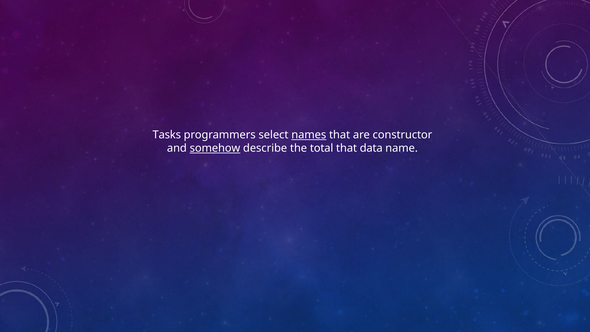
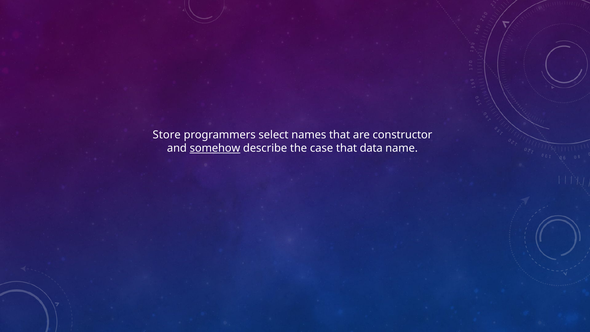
Tasks: Tasks -> Store (167, 135)
names underline: present -> none (309, 135)
total: total -> case (322, 148)
